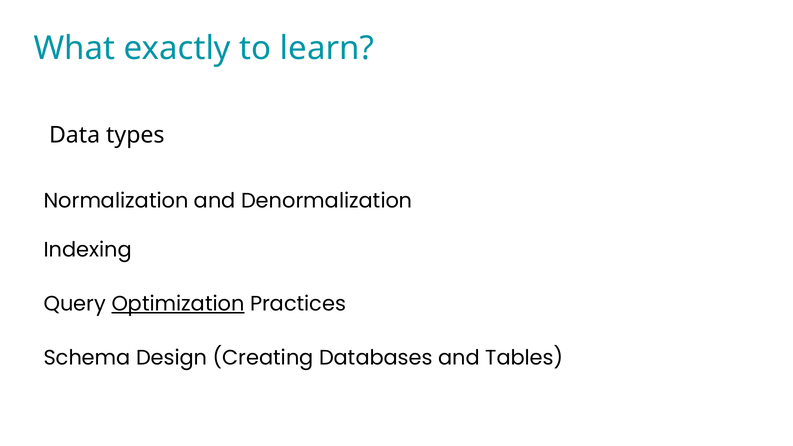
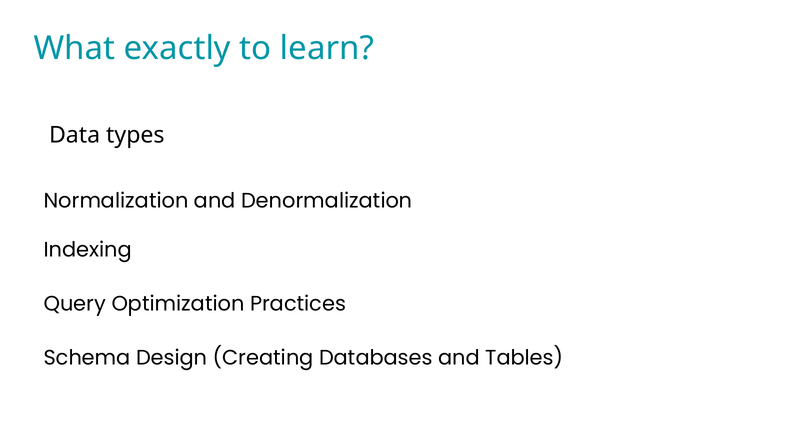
Optimization underline: present -> none (178, 304)
